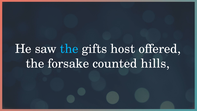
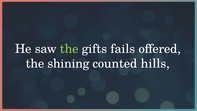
the colour: light blue -> light green (69, 49)
host: host -> fails (123, 49)
forsake: forsake -> shining (68, 63)
